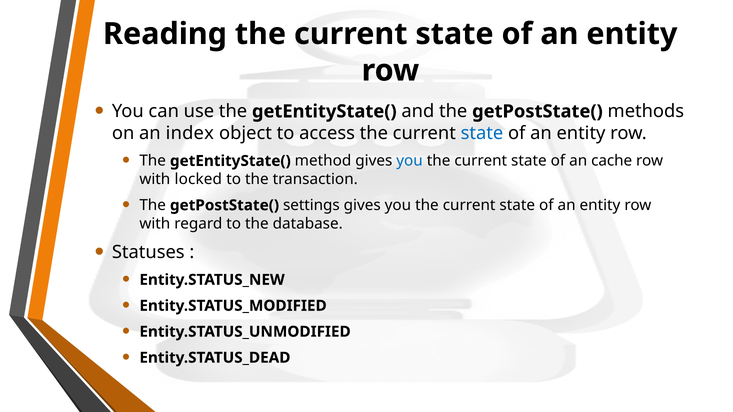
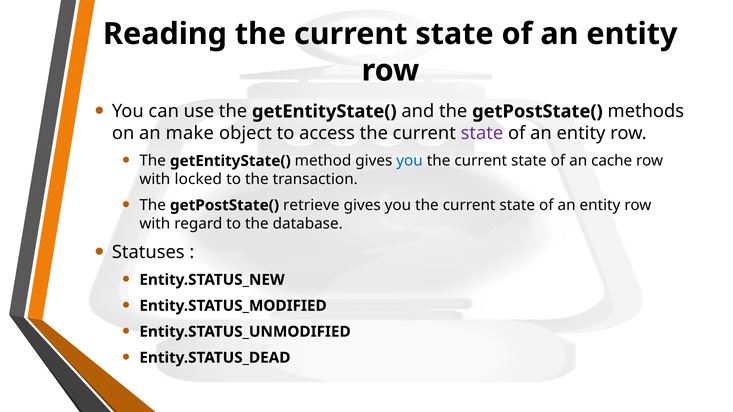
index: index -> make (190, 133)
state colour: blue -> purple (482, 133)
settings: settings -> retrieve (311, 205)
